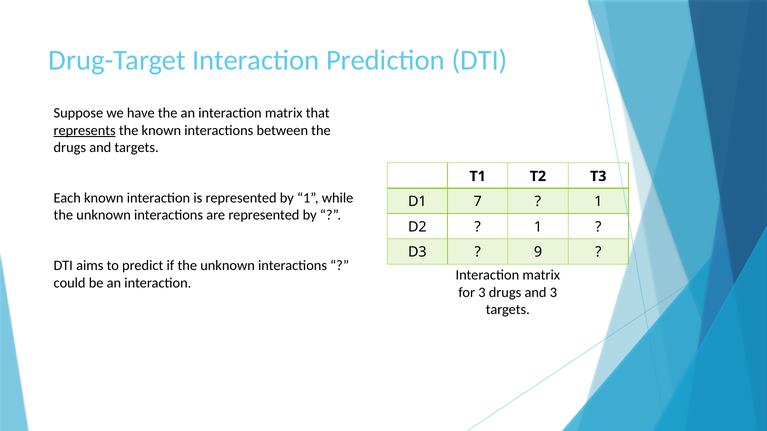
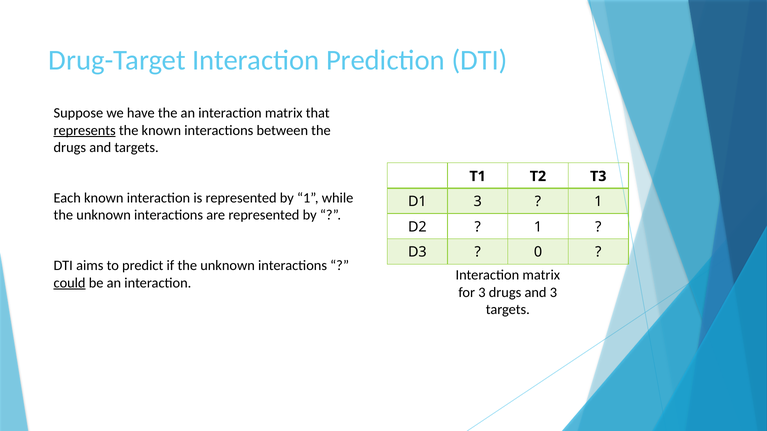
D1 7: 7 -> 3 (478, 202)
9: 9 -> 0 (538, 253)
could underline: none -> present (70, 283)
